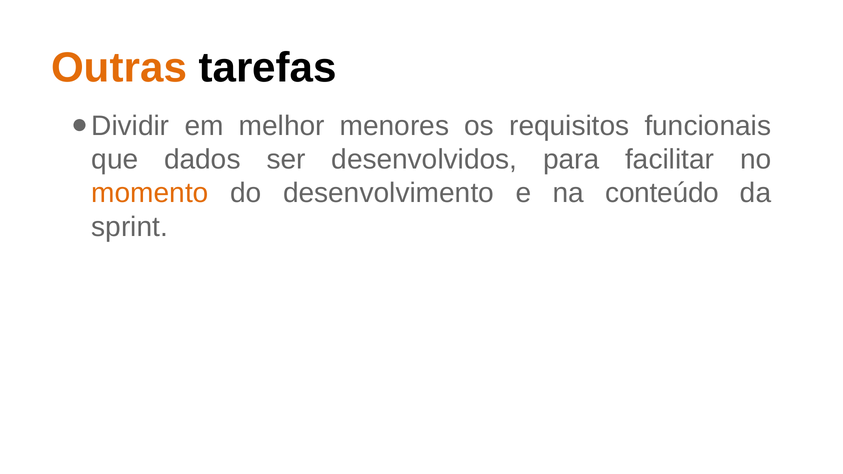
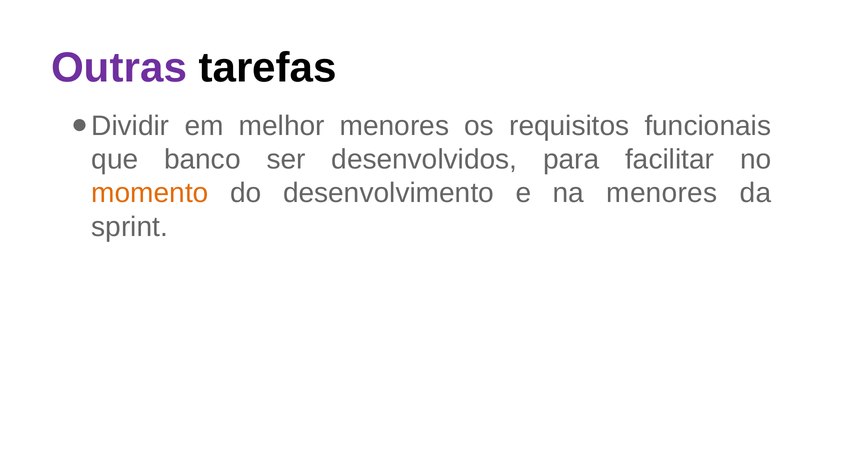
Outras colour: orange -> purple (119, 68)
dados: dados -> banco (202, 160)
na conteúdo: conteúdo -> menores (662, 193)
